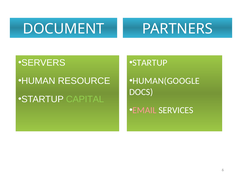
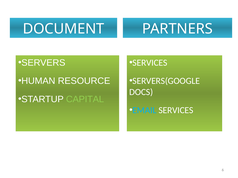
STARTUP: STARTUP -> SERVICES (150, 63)
HUMAN(GOOGLE: HUMAN(GOOGLE -> SERVERS(GOOGLE (166, 81)
EMAIL colour: pink -> light blue (144, 111)
